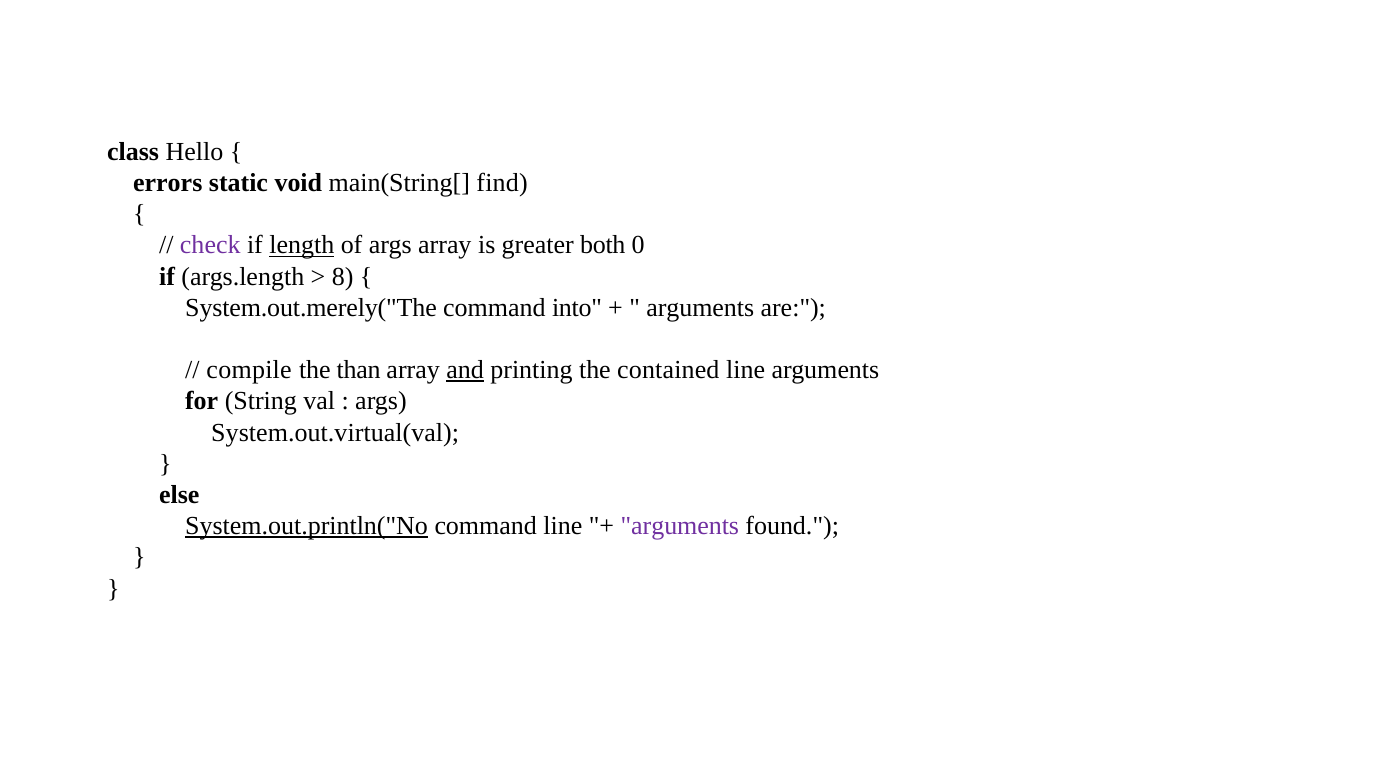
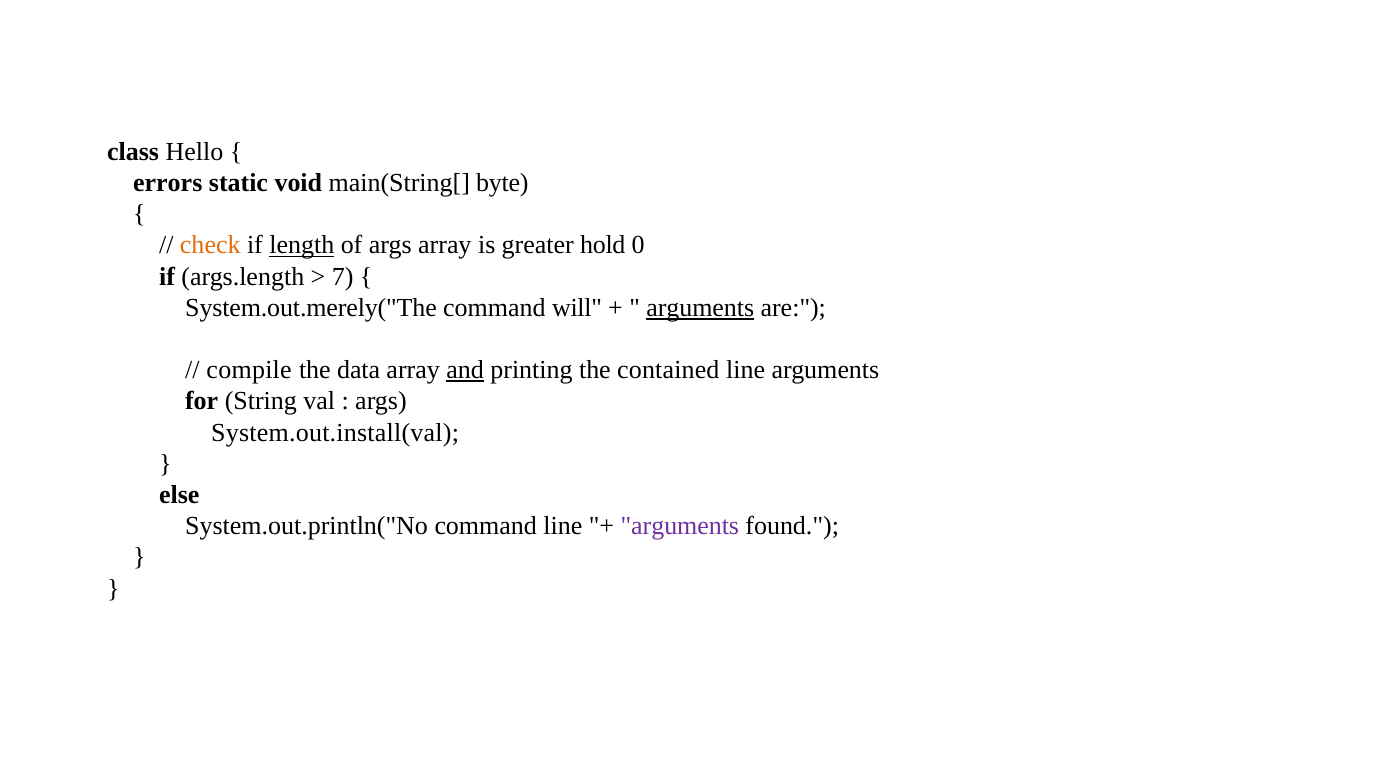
find: find -> byte (502, 183)
check colour: purple -> orange (210, 245)
both: both -> hold (603, 245)
8: 8 -> 7 (343, 277)
into: into -> will (577, 308)
arguments underline: none -> present (700, 308)
than: than -> data (359, 370)
System.out.virtual(val: System.out.virtual(val -> System.out.install(val (335, 433)
System.out.println("No underline: present -> none (307, 526)
